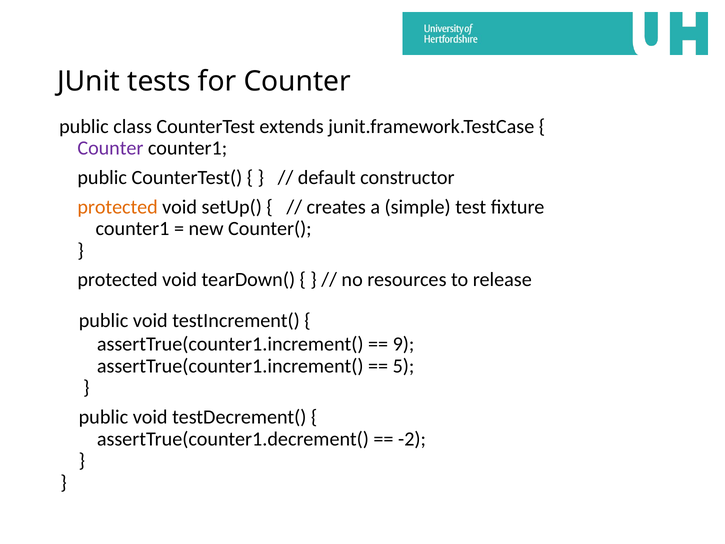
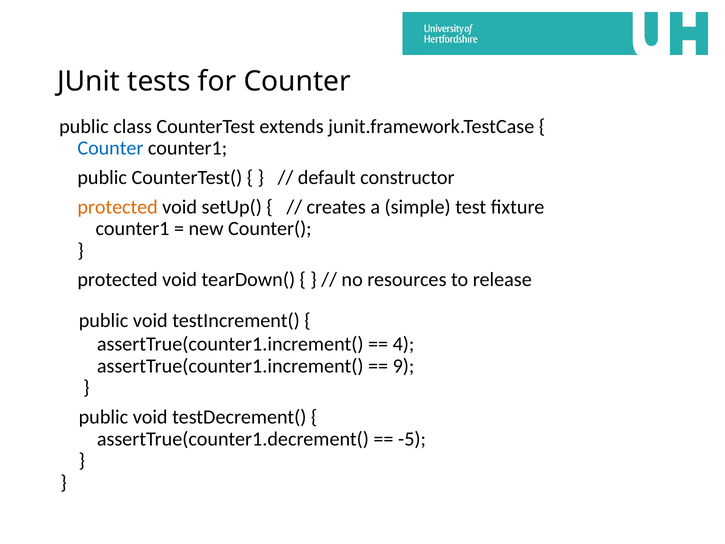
Counter colour: purple -> blue (110, 148)
9: 9 -> 4 (404, 344)
5: 5 -> 9 (404, 366)
-2: -2 -> -5 (412, 439)
